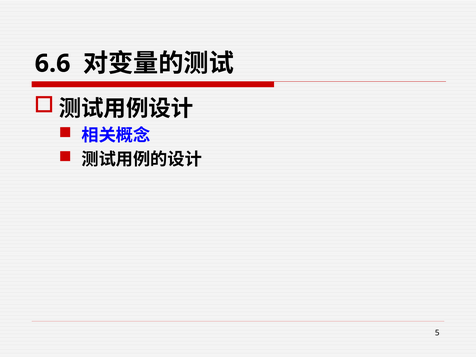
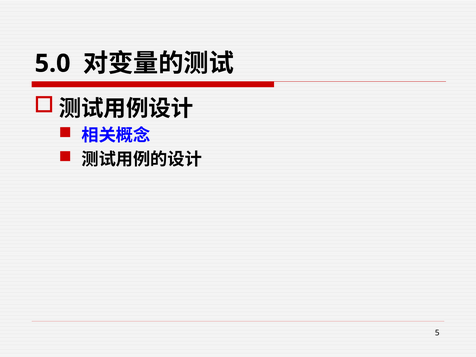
6.6: 6.6 -> 5.0 (53, 63)
